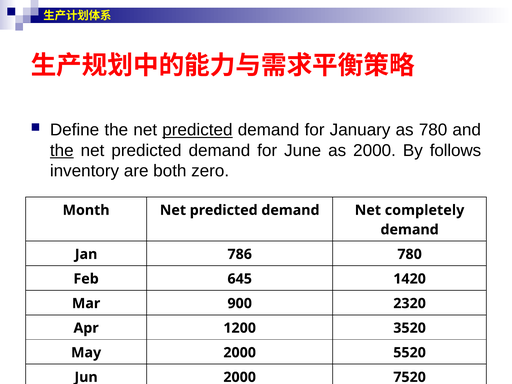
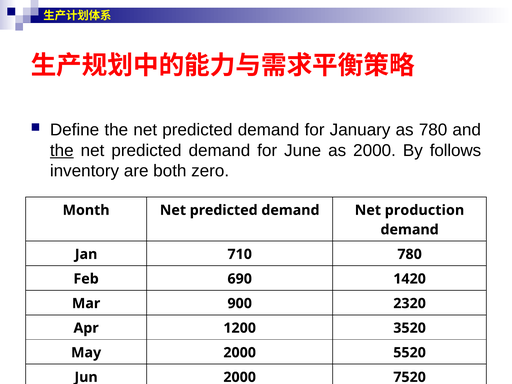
predicted underline: present -> none (197, 130)
completely: completely -> production (425, 210)
786: 786 -> 710 (240, 254)
645: 645 -> 690 (240, 279)
